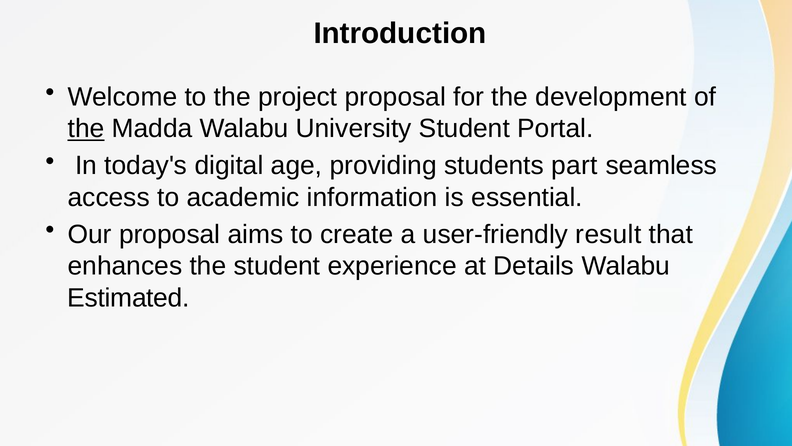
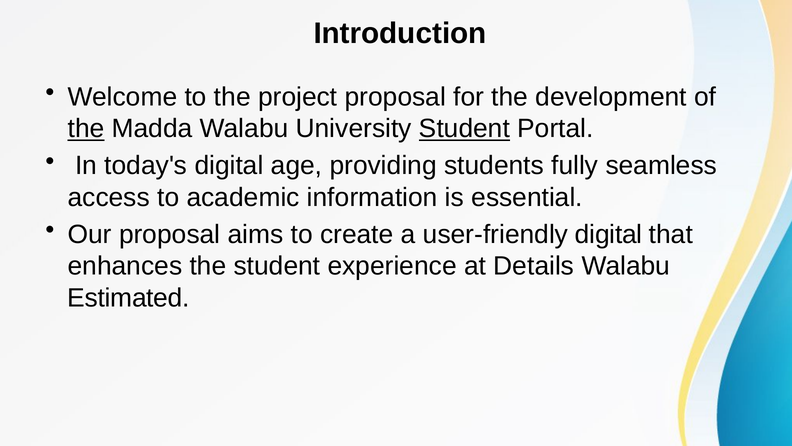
Student underline: none -> present (464, 129)
part: part -> fully (575, 166)
user-friendly result: result -> digital (609, 234)
